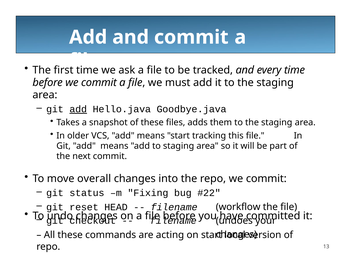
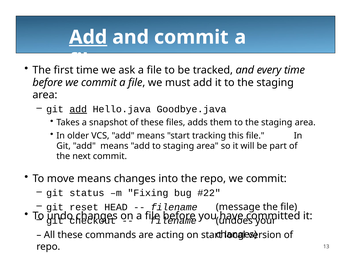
Add underline: none -> present (88, 37)
move overall: overall -> means (94, 179)
workflow: workflow -> message (238, 207)
